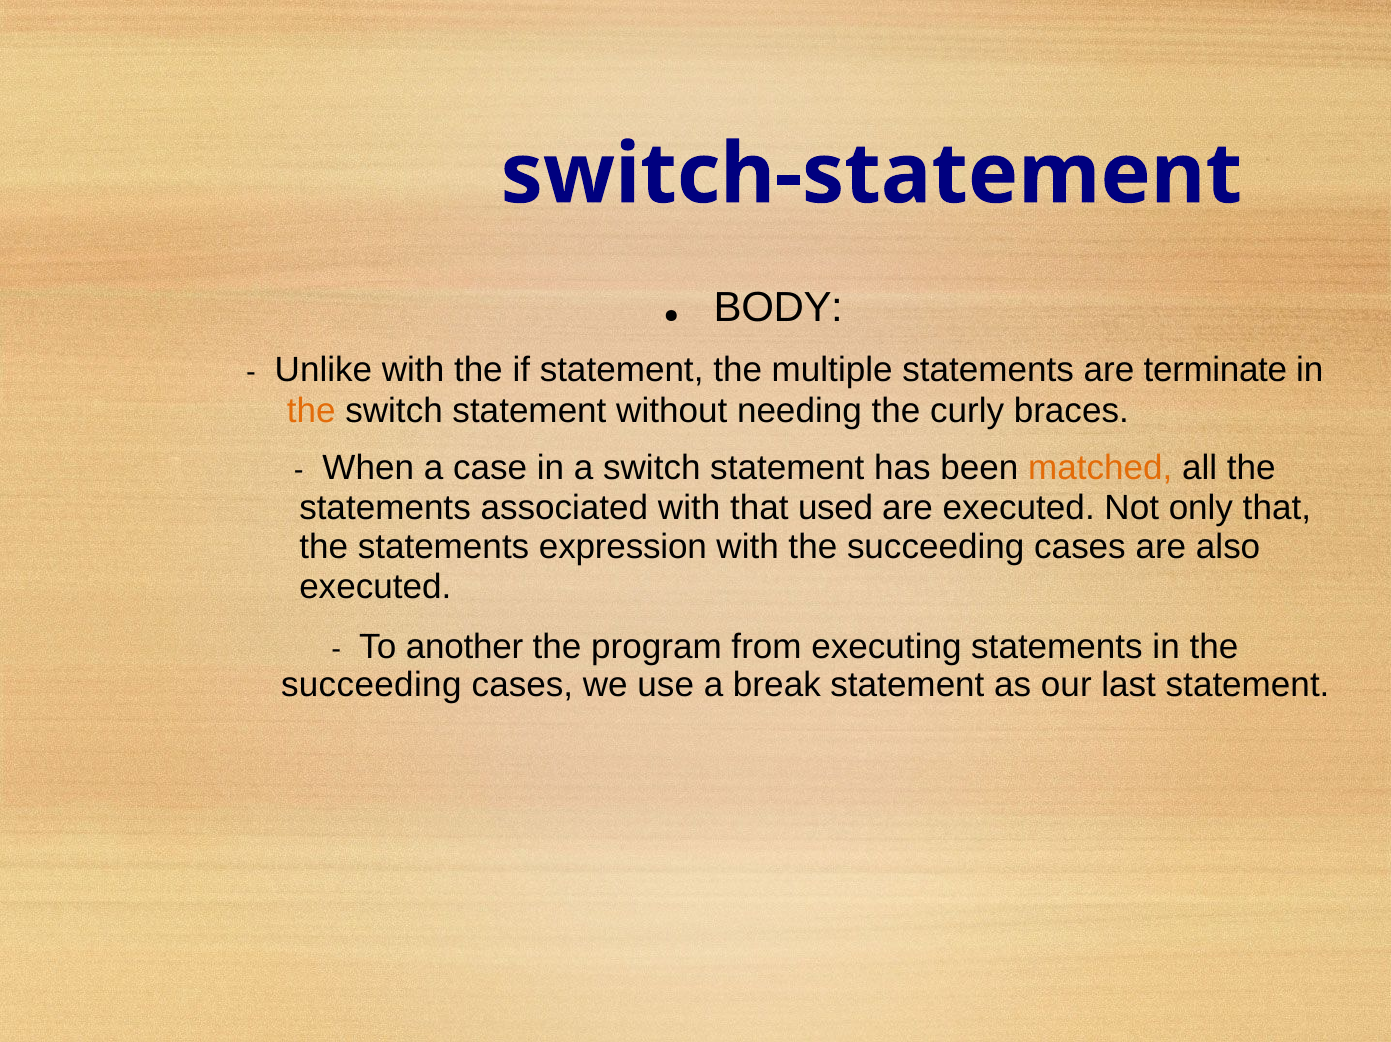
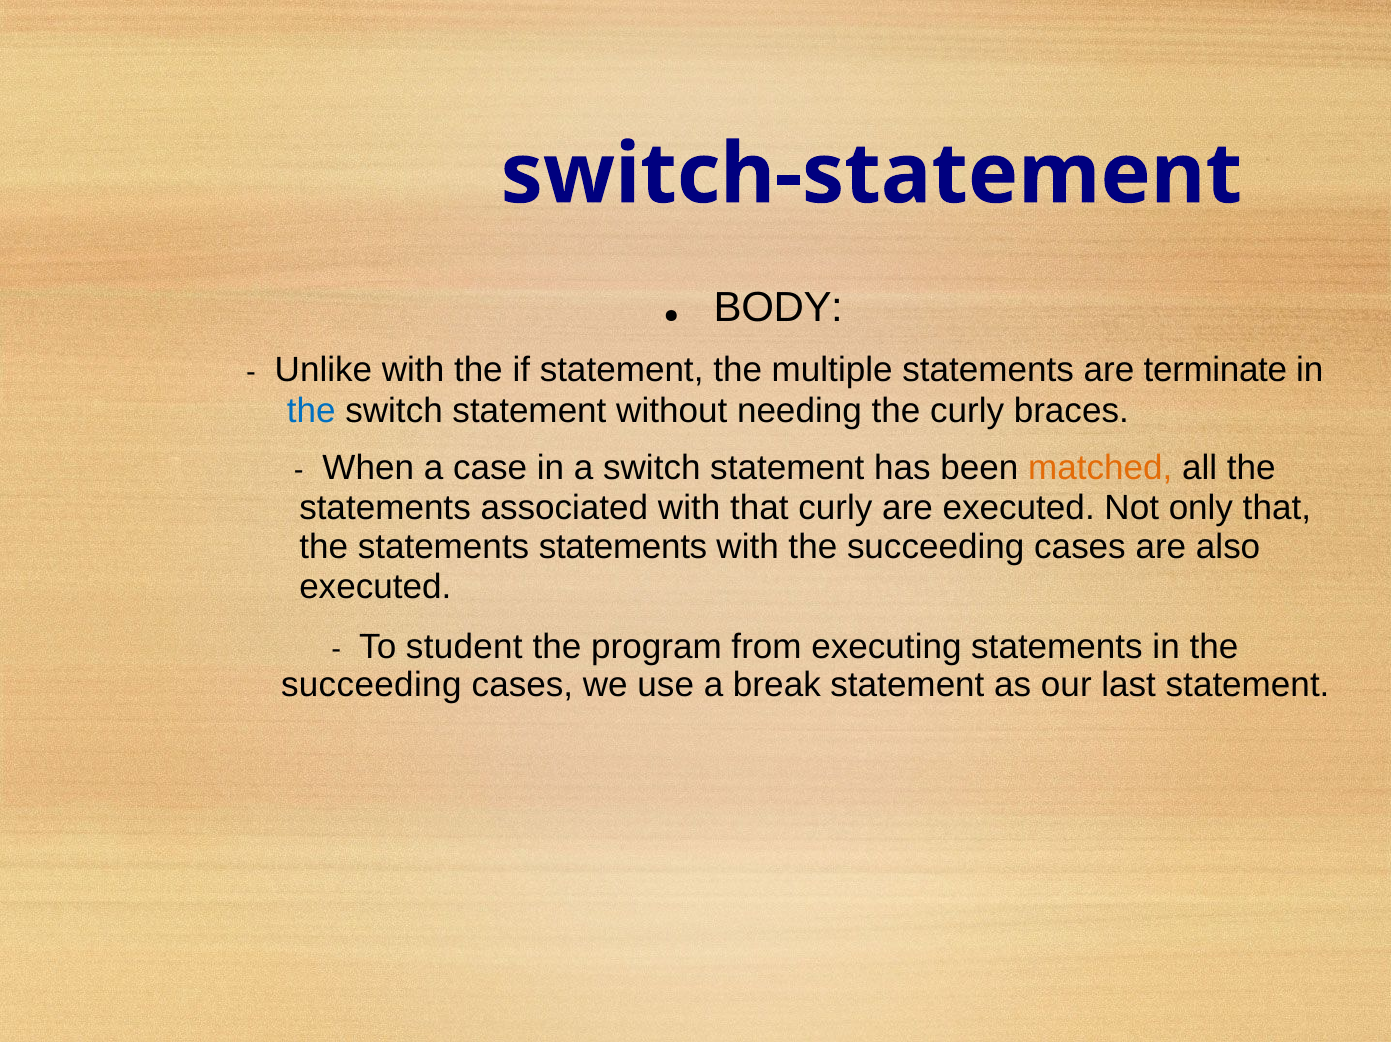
the colour: orange -> blue (311, 411)
that used: used -> curly (835, 508)
statements expression: expression -> statements (623, 547)
another: another -> student (464, 647)
